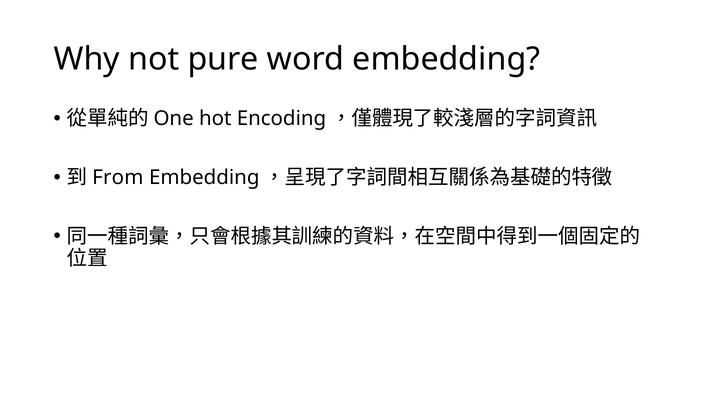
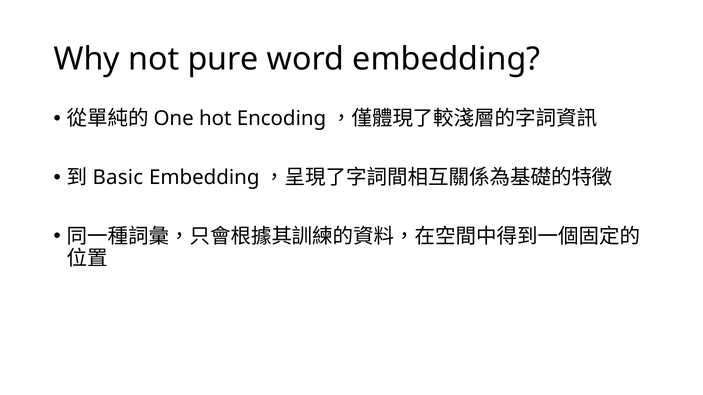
From: From -> Basic (118, 178)
